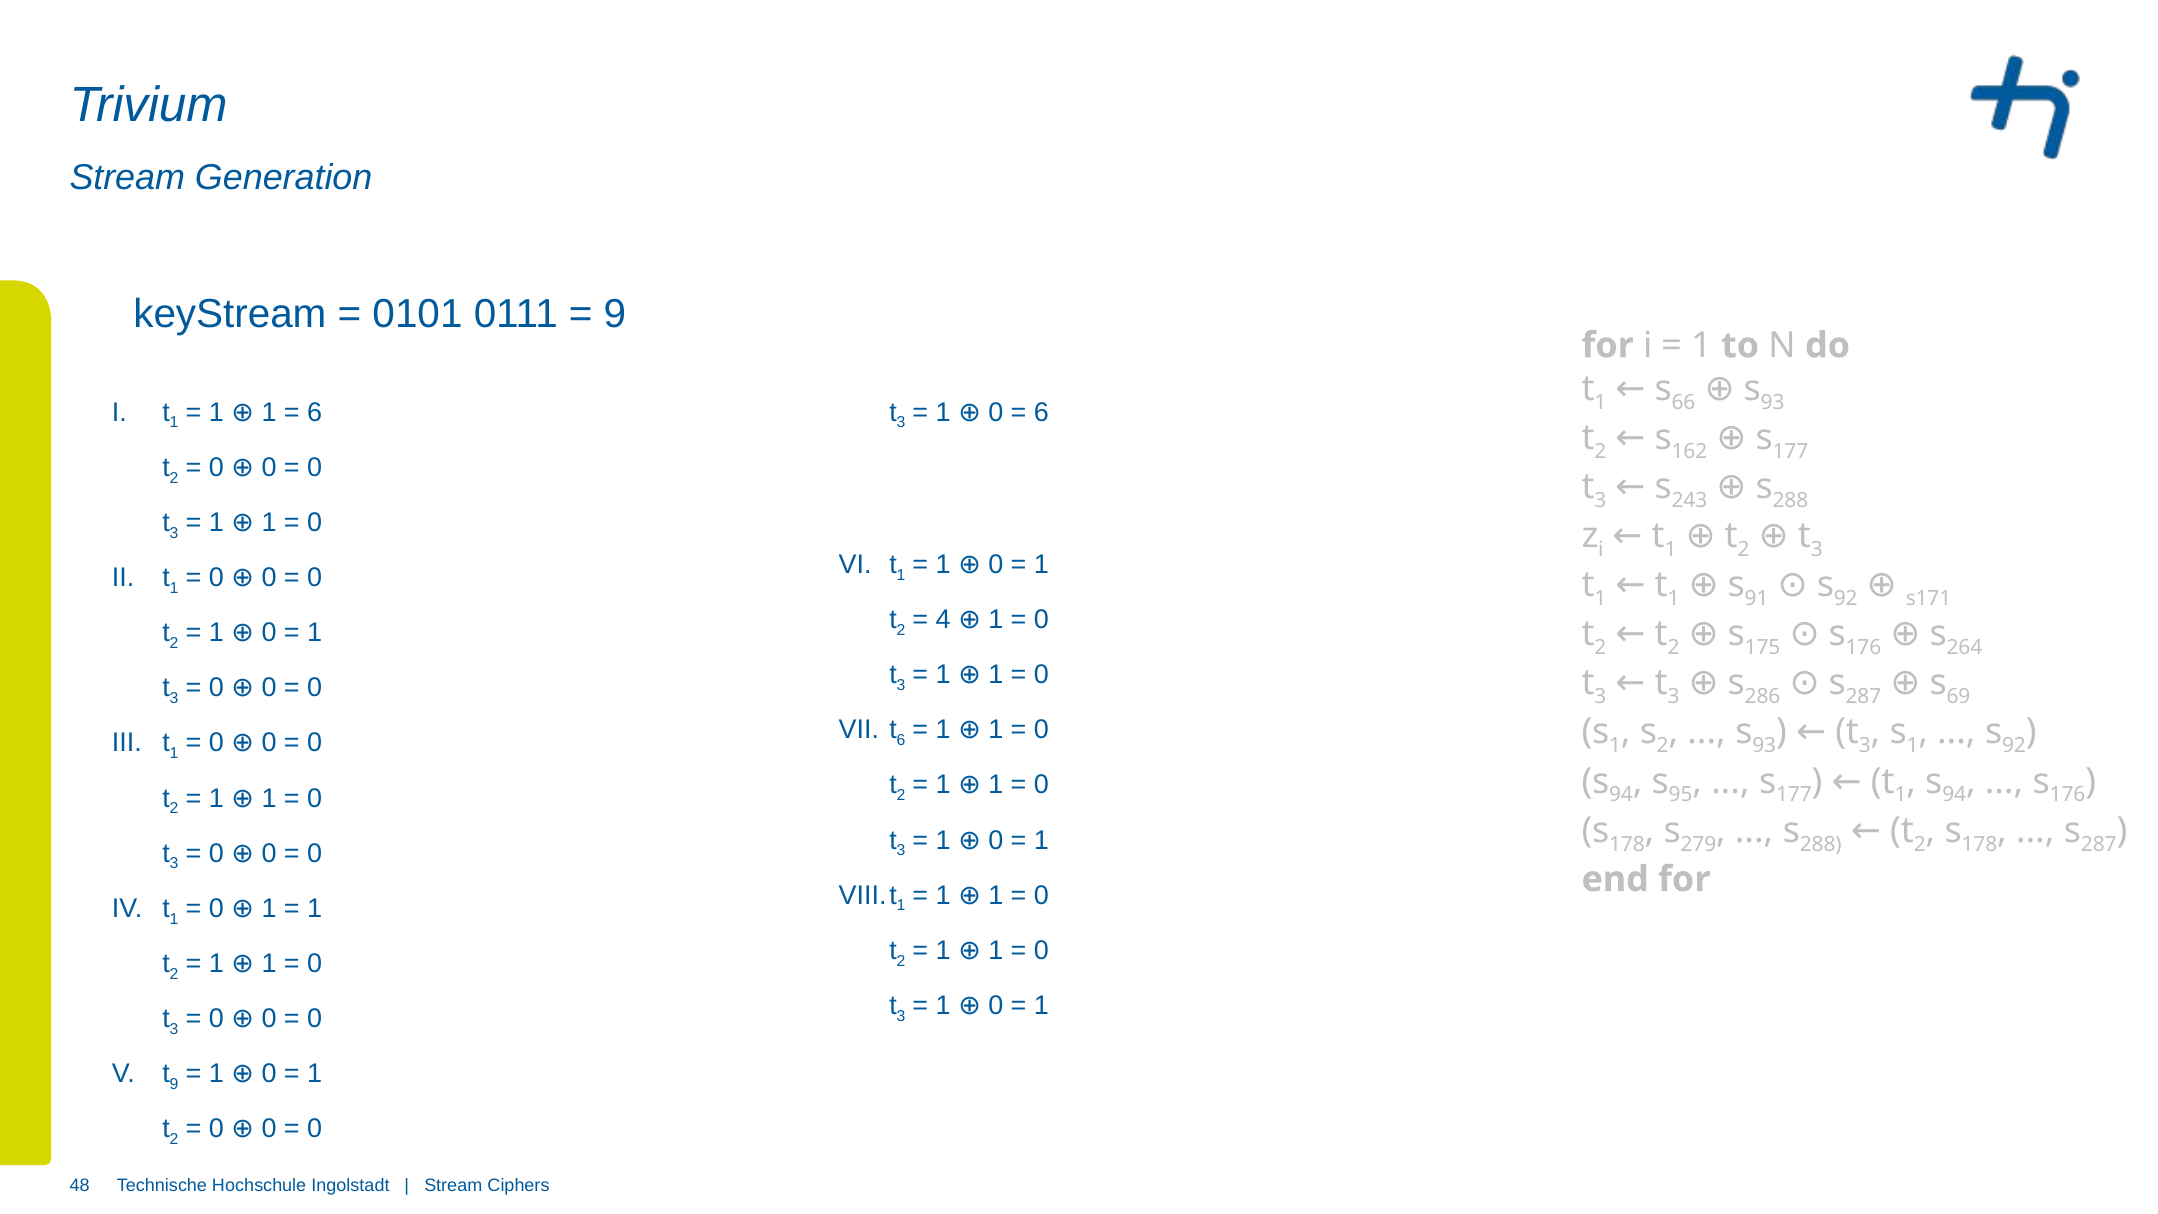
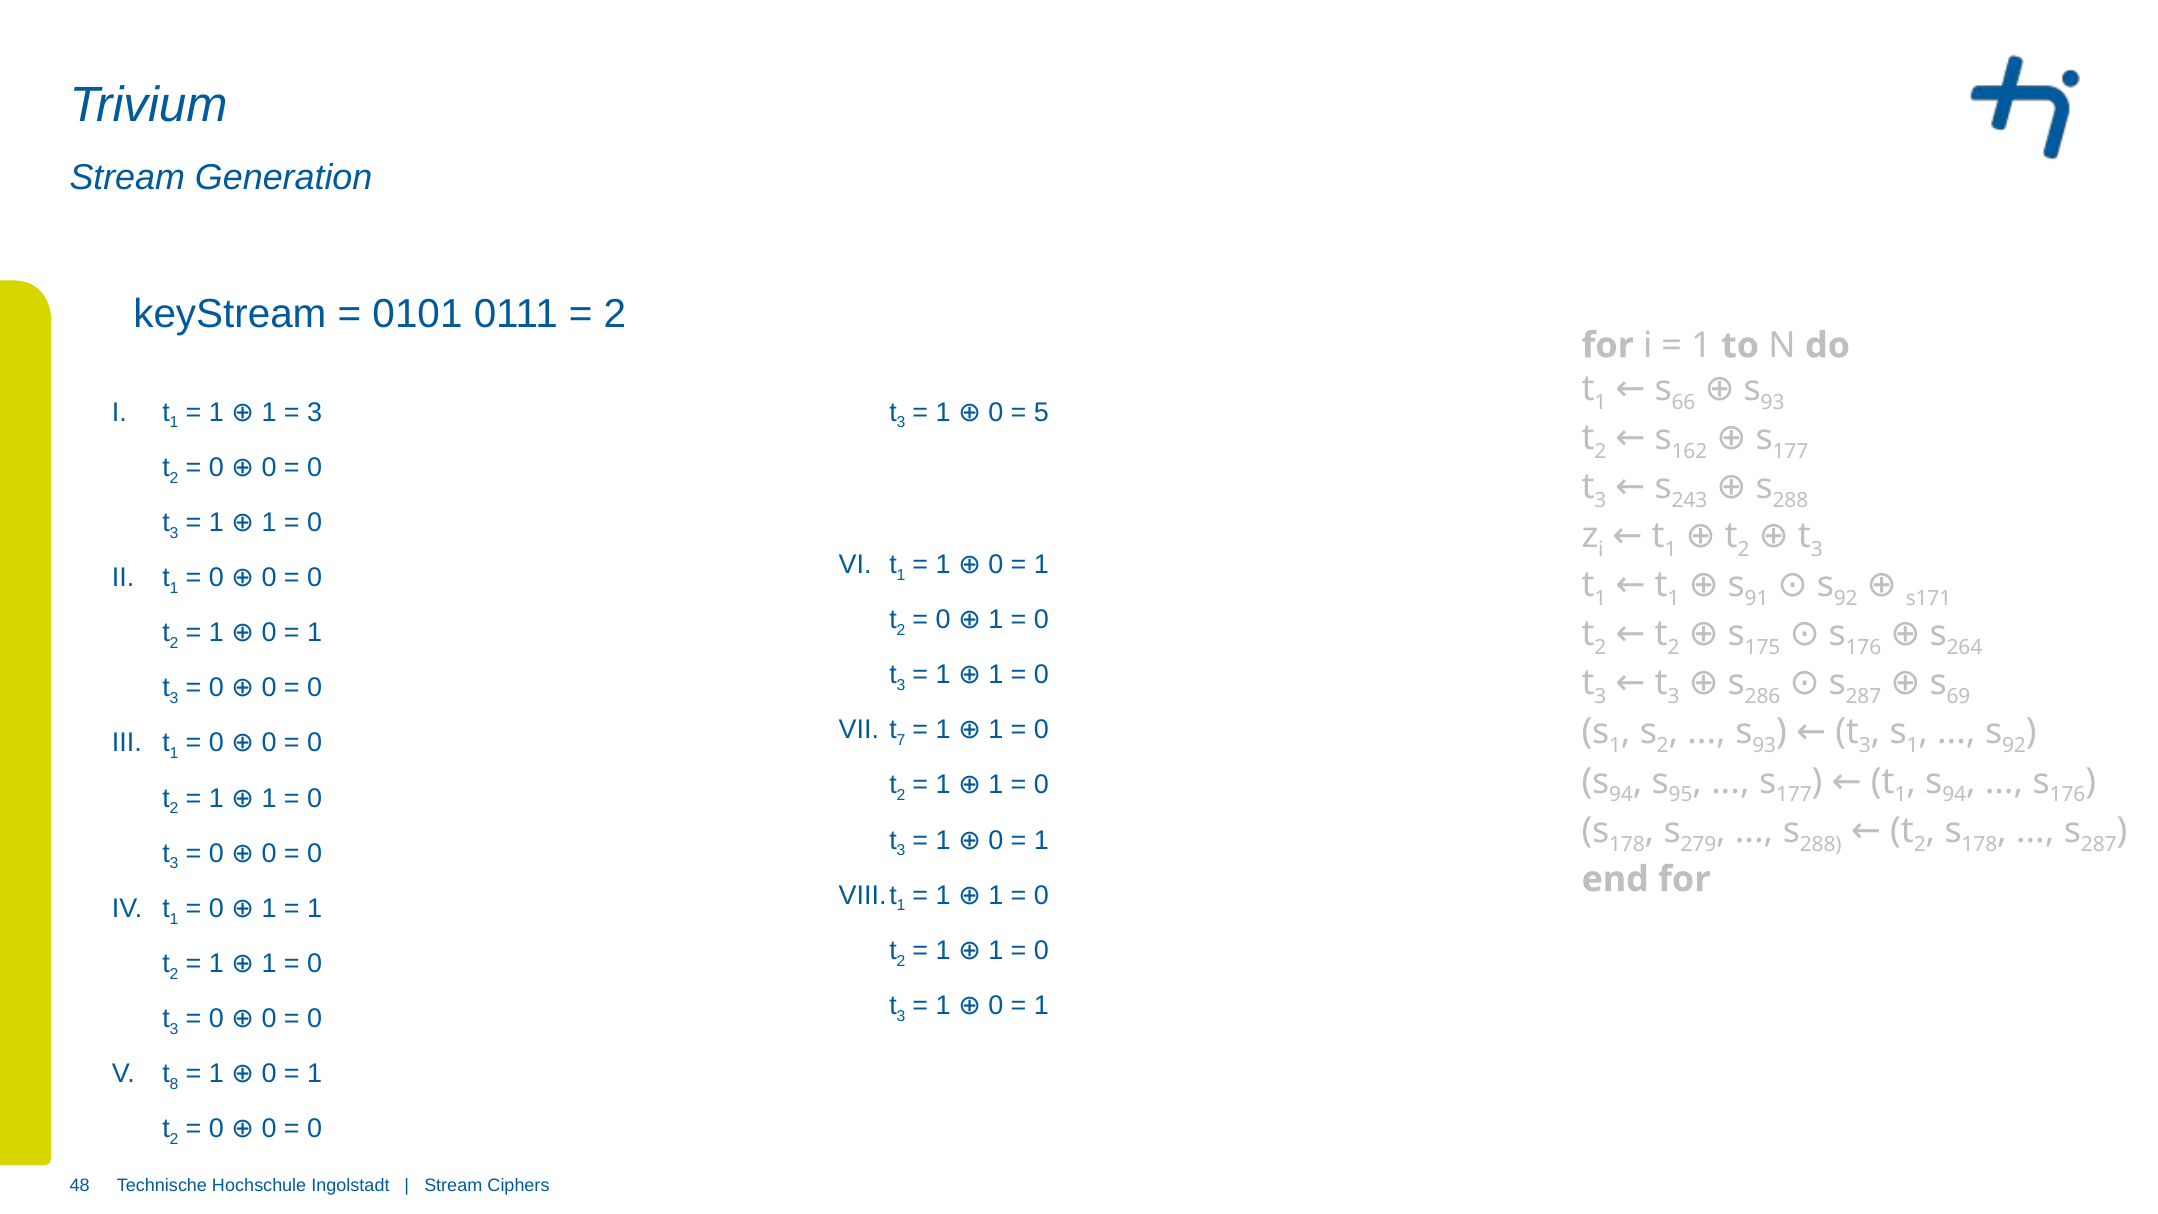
9: 9 -> 2 (615, 314)
6: 6 -> 3 (315, 412)
6: 6 -> 5 (1041, 412)
4: 4 -> 0 (943, 620)
6: 6 -> 7 (901, 740)
9: 9 -> 8 (174, 1084)
